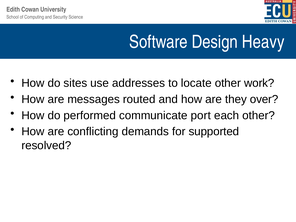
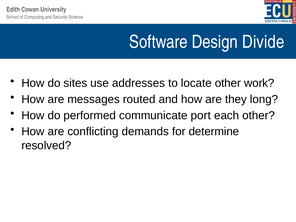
Heavy: Heavy -> Divide (263, 42)
over: over -> long (264, 99)
supported: supported -> determine (214, 132)
